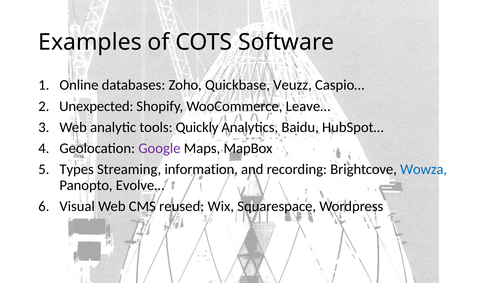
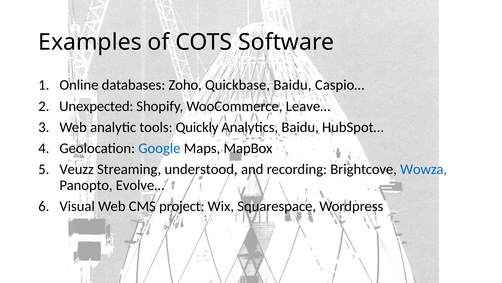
Quickbase Veuzz: Veuzz -> Baidu (292, 85)
Google colour: purple -> blue (159, 148)
Types: Types -> Veuzz (77, 169)
information: information -> understood (201, 169)
reused: reused -> project (182, 206)
